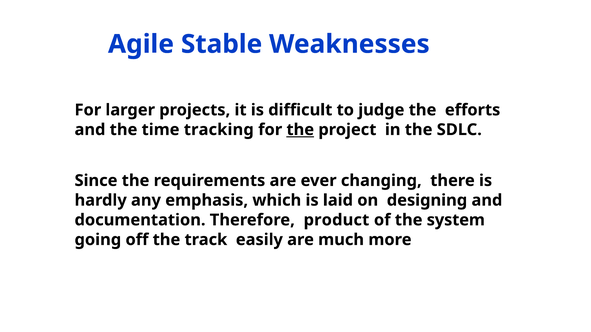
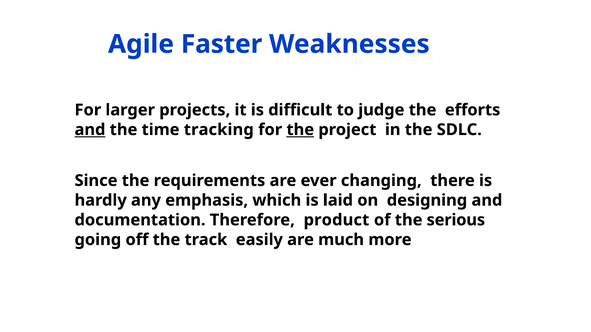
Stable: Stable -> Faster (222, 44)
and underline: none -> present (90, 130)
system: system -> serious (456, 220)
